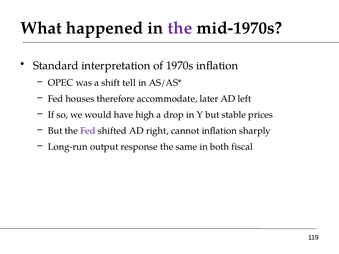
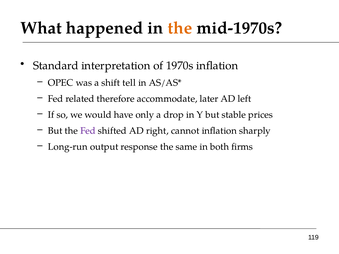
the colour: purple -> orange (180, 28)
houses: houses -> related (80, 99)
high: high -> only (145, 115)
fiscal: fiscal -> firms (242, 147)
